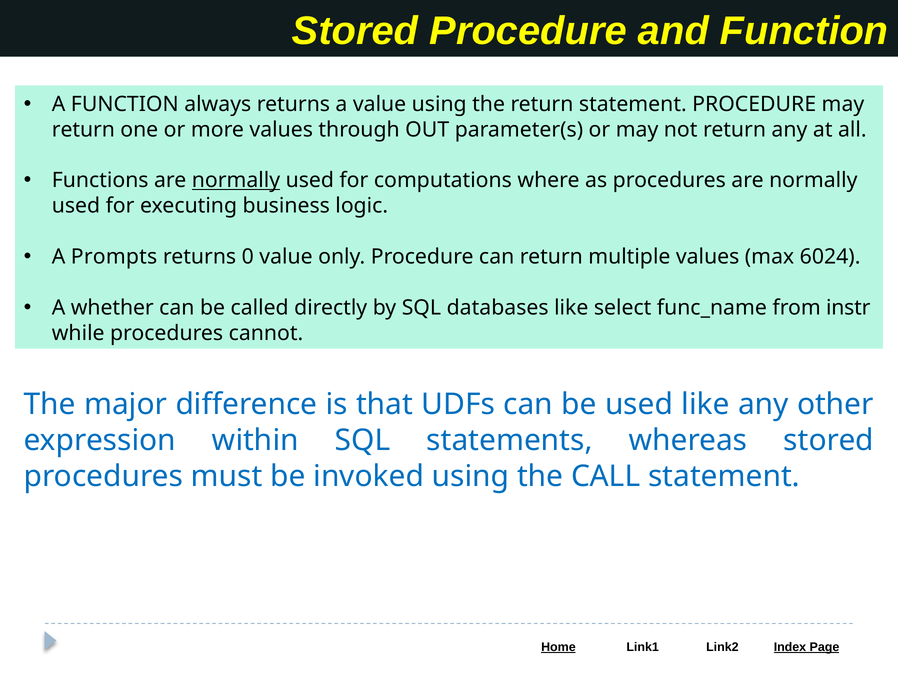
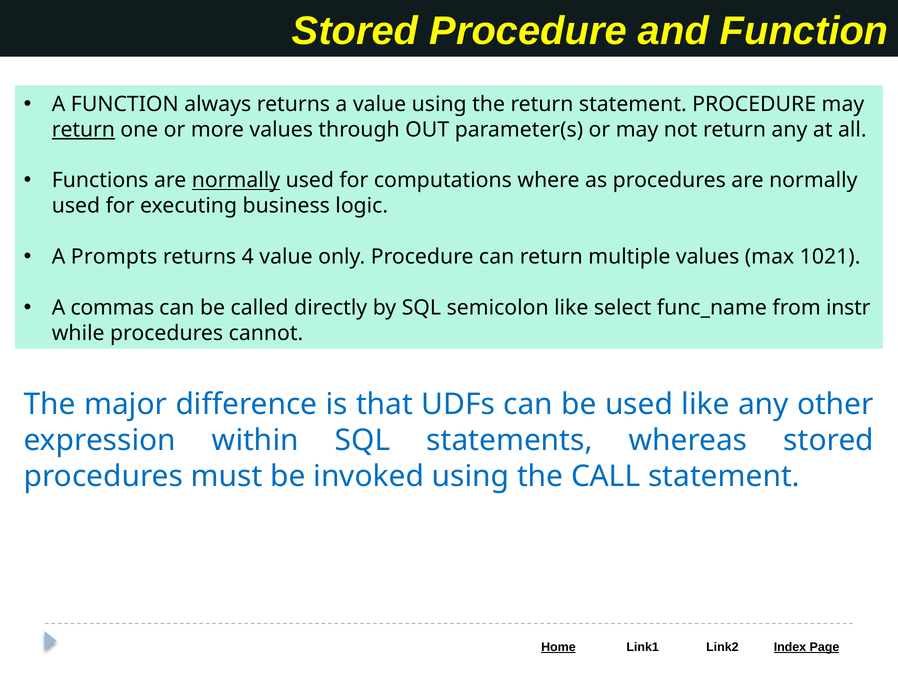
return underline: none -> present (83, 130)
0: 0 -> 4 (248, 257)
6024: 6024 -> 1021 (830, 257)
whether: whether -> commas (112, 308)
databases: databases -> semicolon (498, 308)
